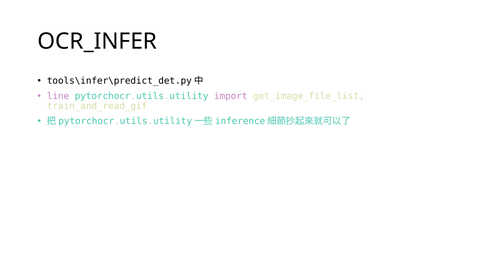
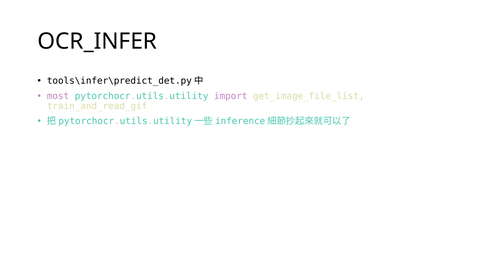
line: line -> most (58, 96)
